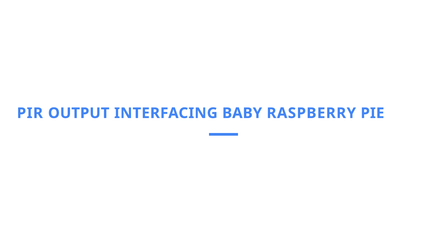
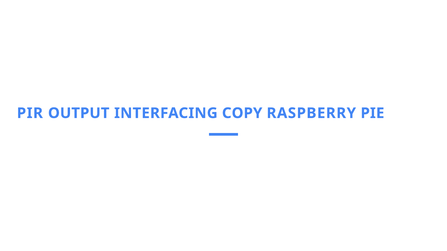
BABY: BABY -> COPY (242, 113)
